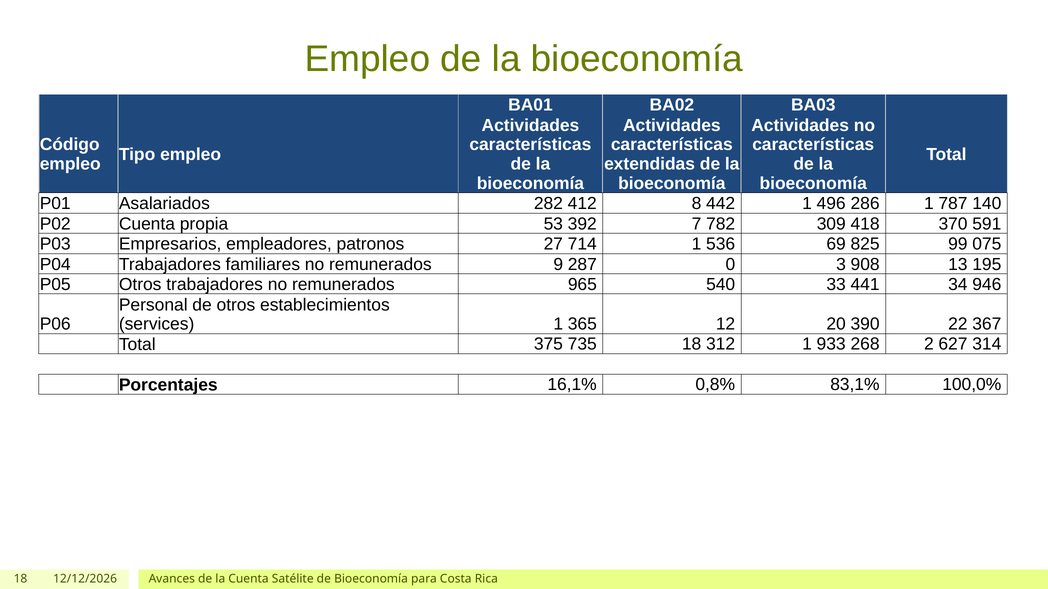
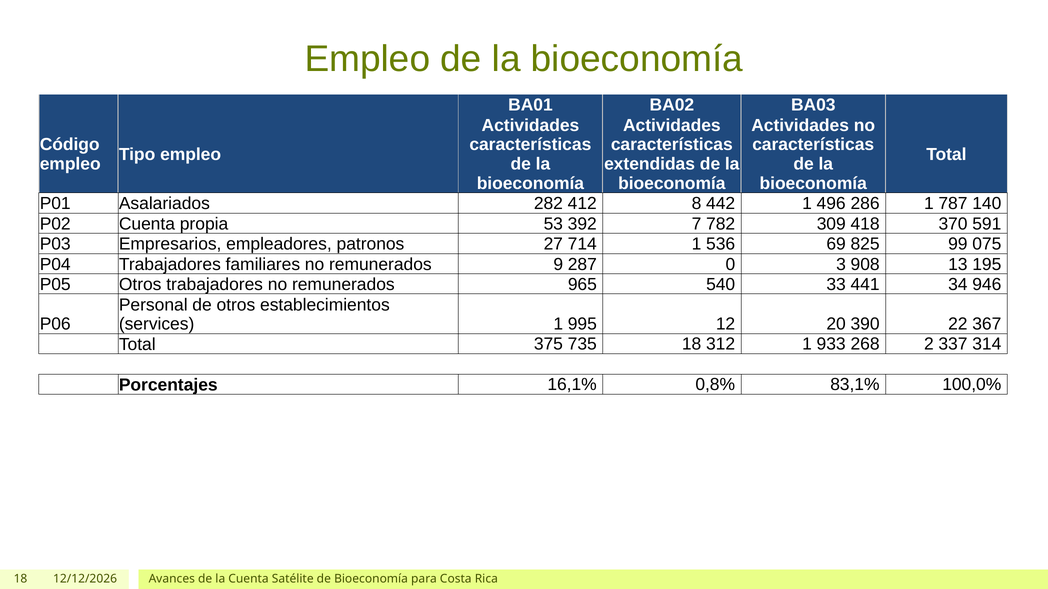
365: 365 -> 995 (582, 324)
627: 627 -> 337 (953, 344)
